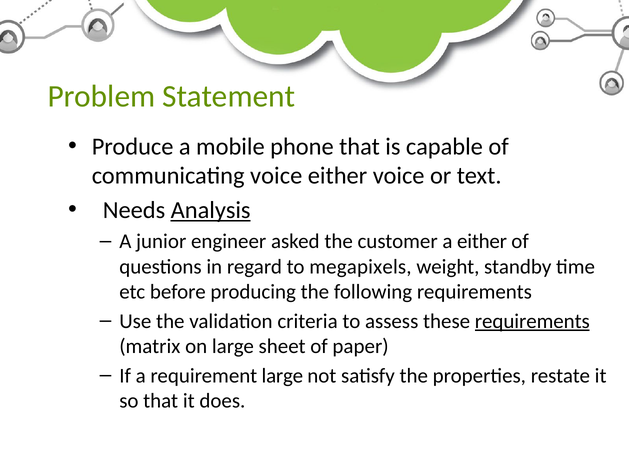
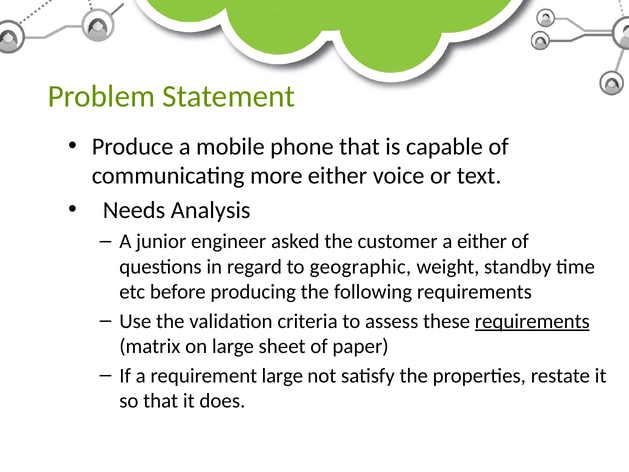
communicating voice: voice -> more (276, 176)
Analysis underline: present -> none (211, 210)
megapixels: megapixels -> geographic (360, 266)
